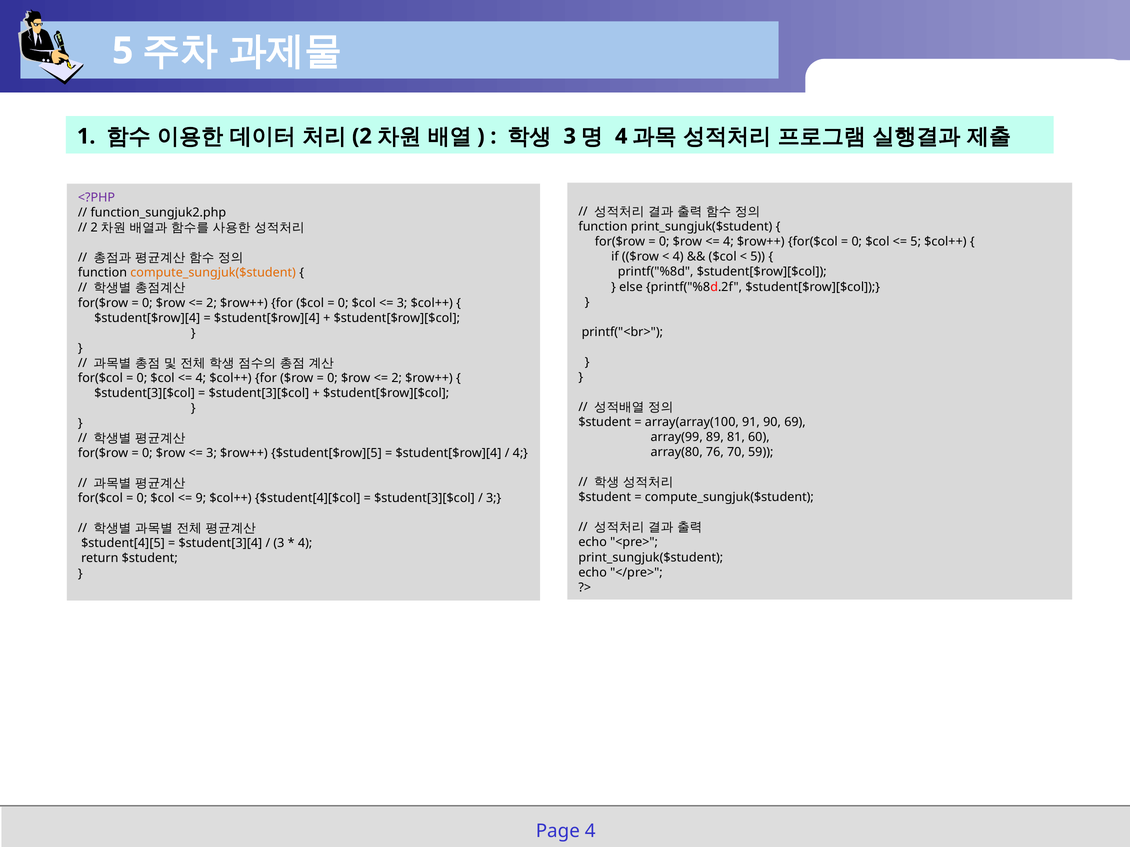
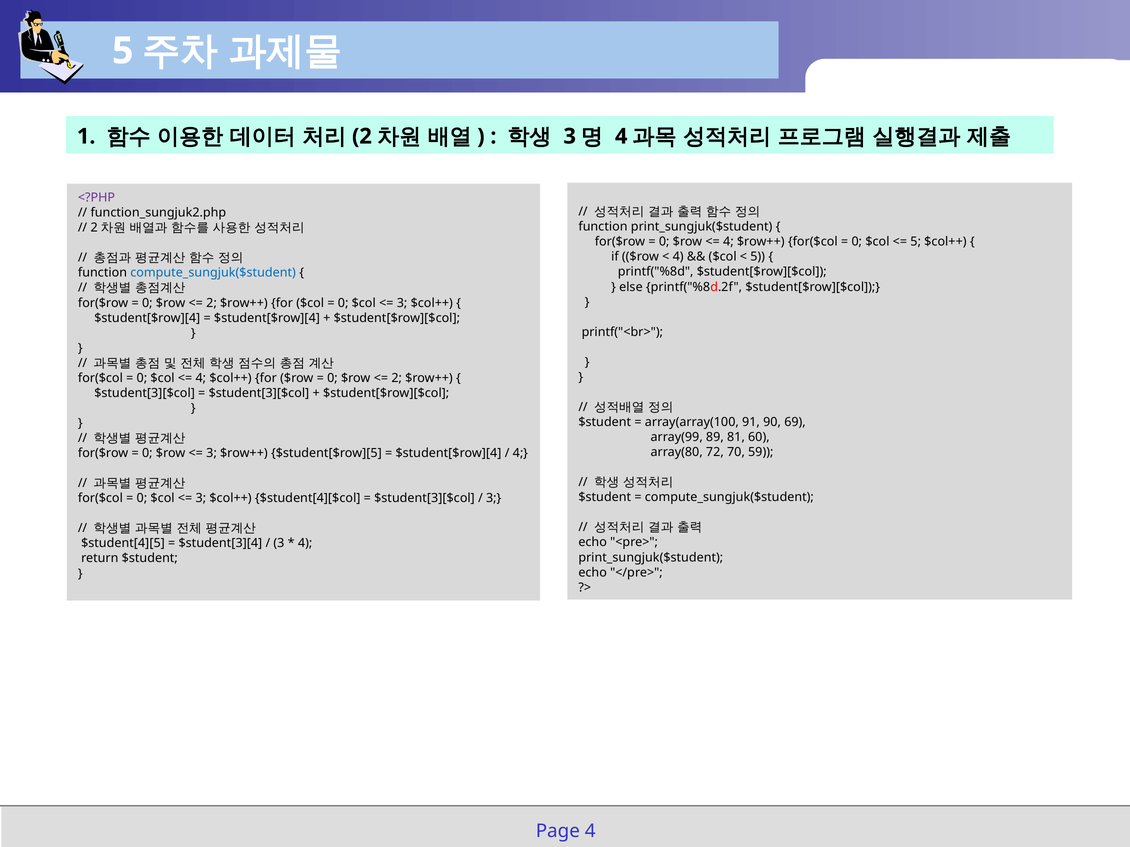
compute_sungjuk($student colour: orange -> blue (213, 273)
76: 76 -> 72 (715, 452)
9: 9 -> 3 (201, 499)
